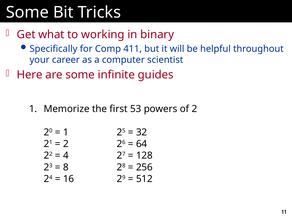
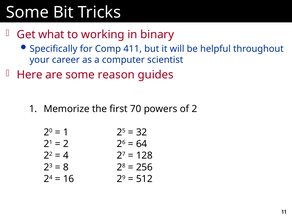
infinite: infinite -> reason (116, 75)
53: 53 -> 70 (136, 109)
